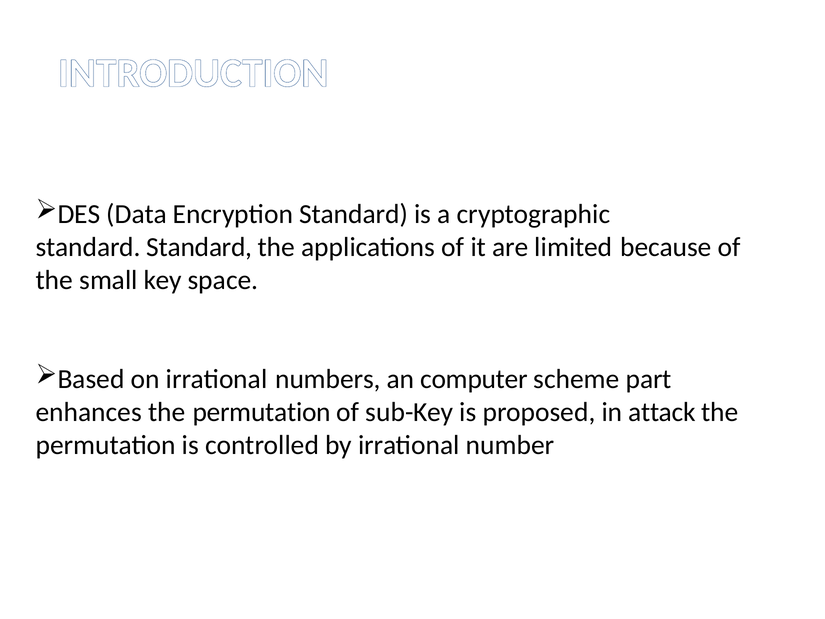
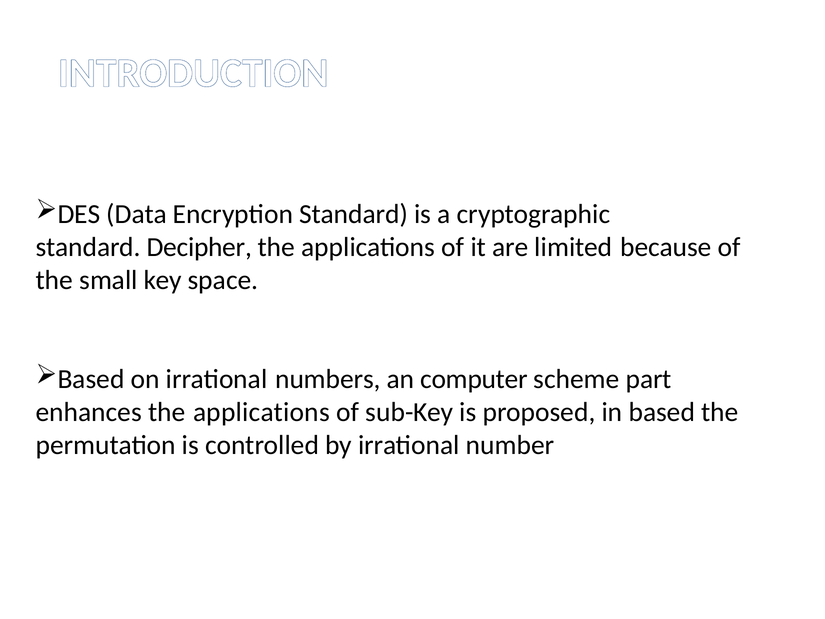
standard Standard: Standard -> Decipher (199, 247)
enhances the permutation: permutation -> applications (261, 412)
in attack: attack -> based (662, 412)
